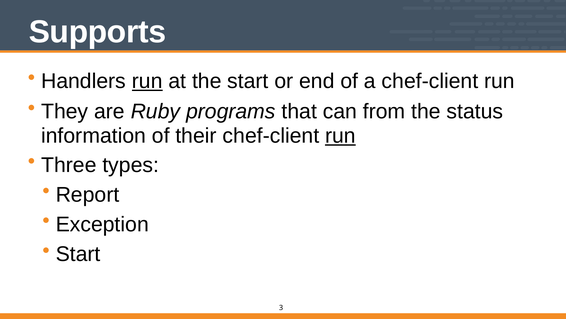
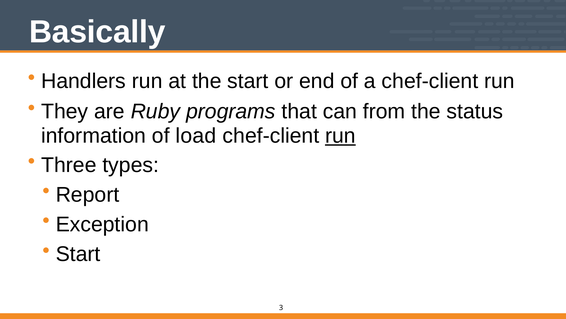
Supports: Supports -> Basically (97, 32)
run underline: present -> none (147, 81)
their: their -> load (196, 136)
